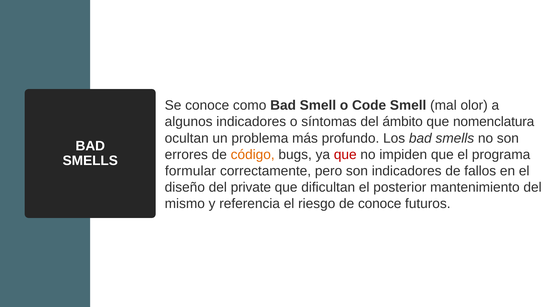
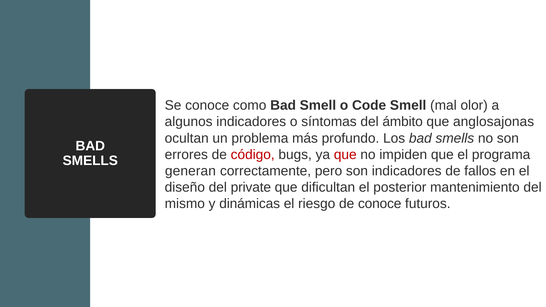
nomenclatura: nomenclatura -> anglosajonas (494, 122)
código colour: orange -> red (253, 155)
formular: formular -> generan (190, 171)
referencia: referencia -> dinámicas (250, 204)
